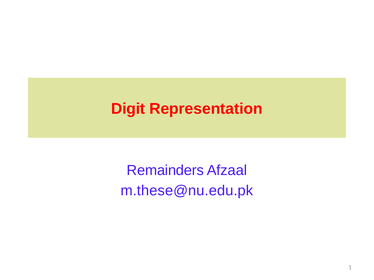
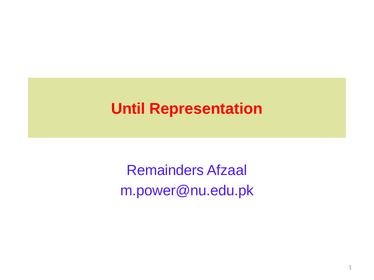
Digit: Digit -> Until (128, 109)
m.these@nu.edu.pk: m.these@nu.edu.pk -> m.power@nu.edu.pk (187, 191)
